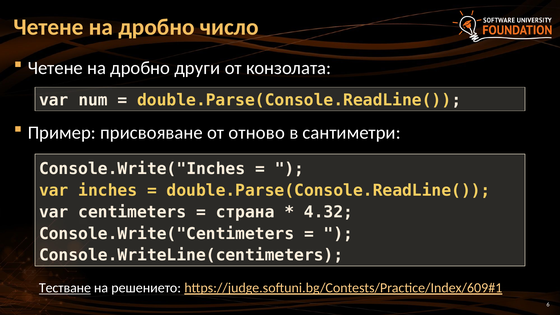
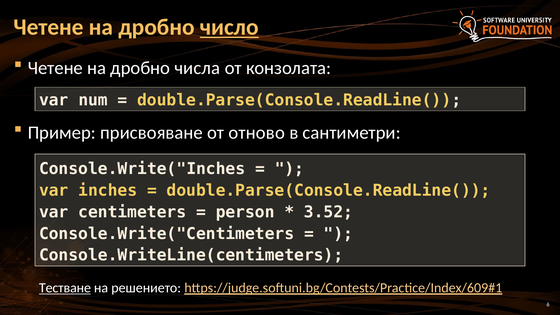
число underline: none -> present (229, 27)
други: други -> числа (197, 68)
страна: страна -> person (245, 212)
4.32: 4.32 -> 3.52 (329, 212)
